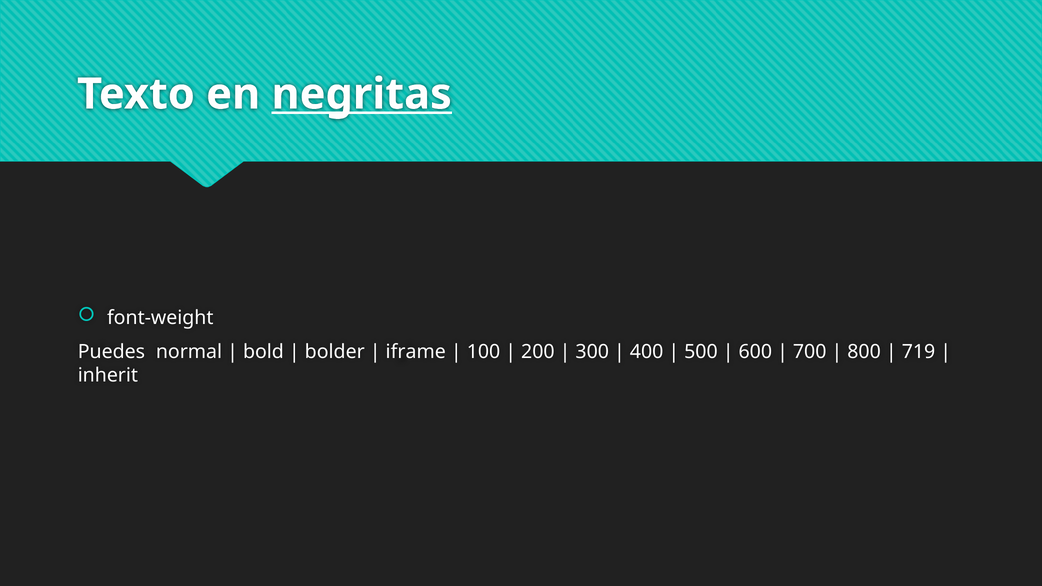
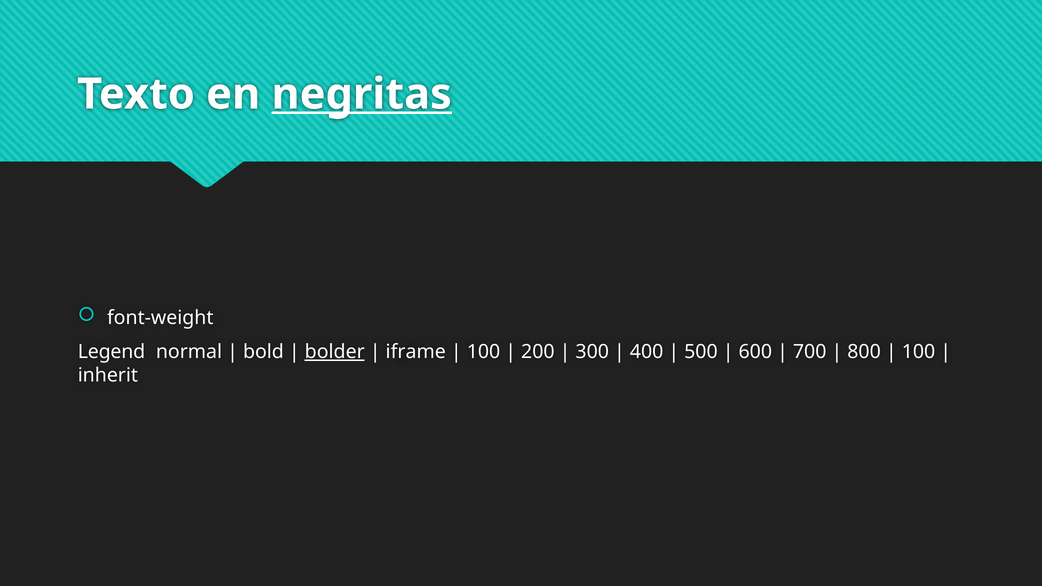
Puedes: Puedes -> Legend (111, 352)
bolder underline: none -> present (335, 352)
719: 719 -> 100 (919, 352)
